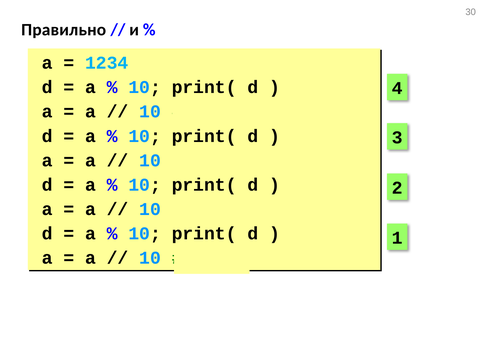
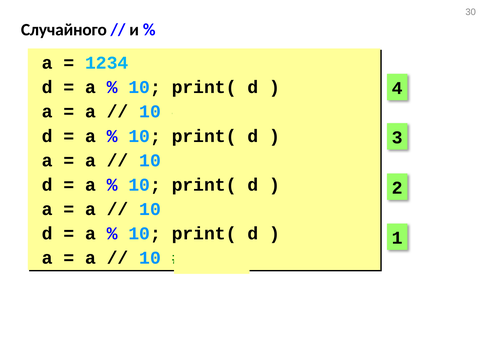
Правильно: Правильно -> Случайного (64, 30)
